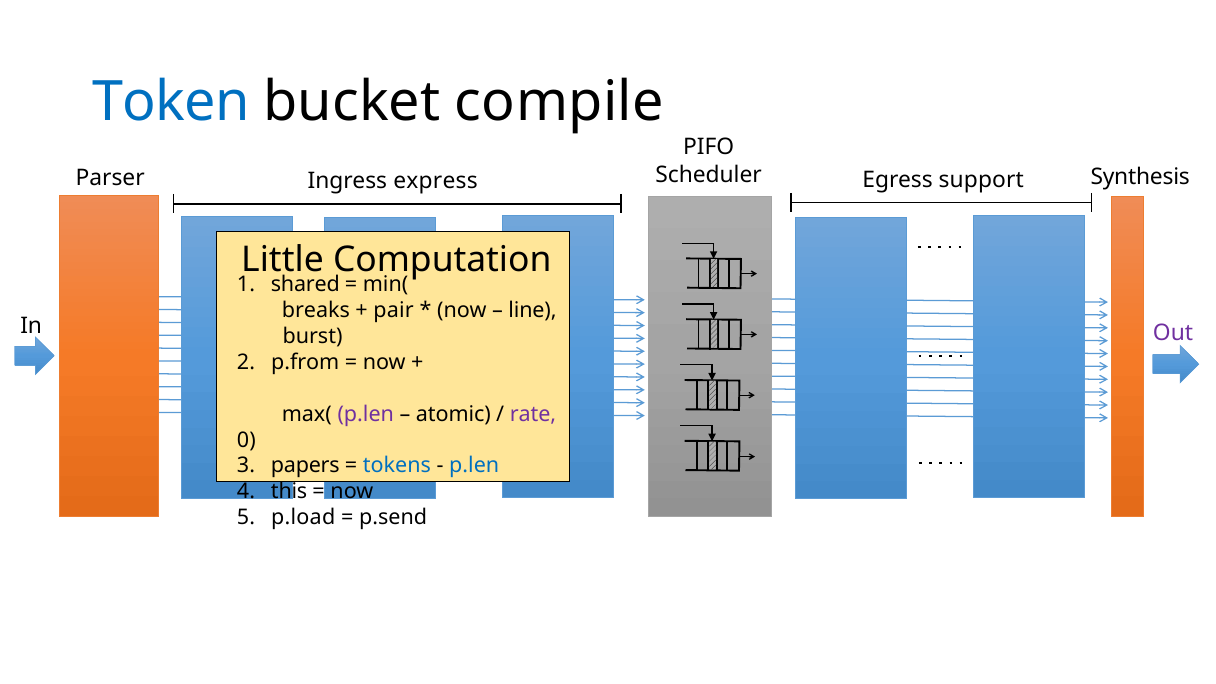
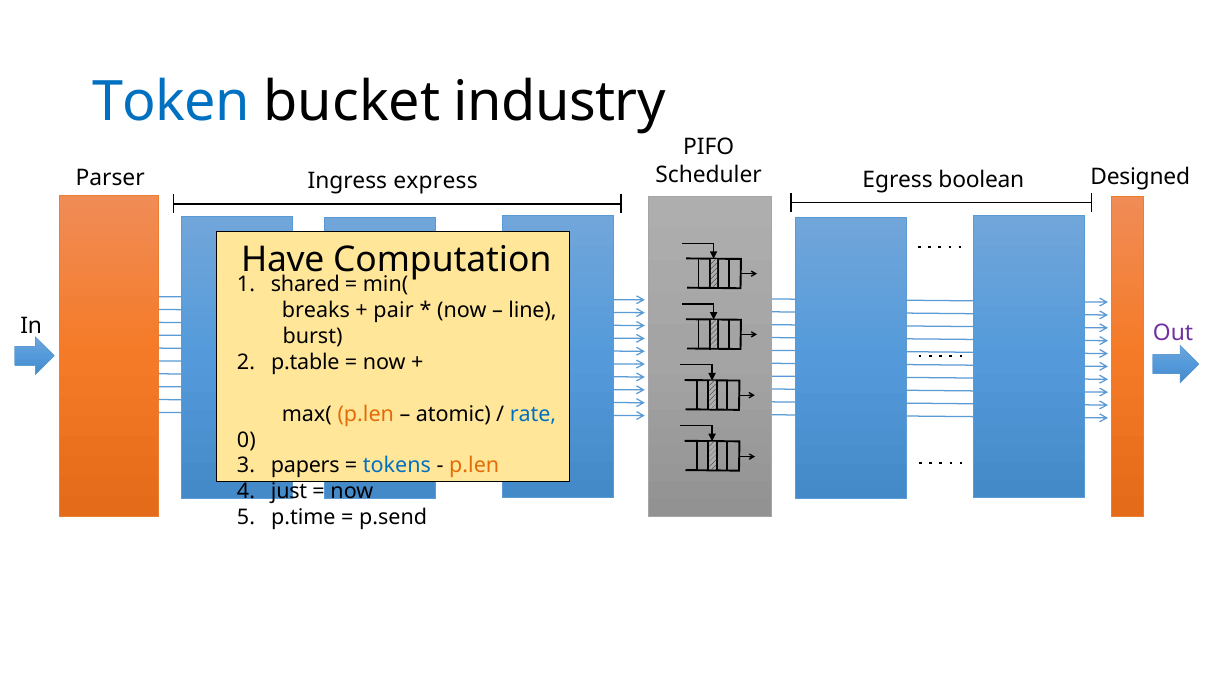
compile: compile -> industry (560, 102)
Synthesis: Synthesis -> Designed (1140, 177)
support: support -> boolean (981, 180)
Little: Little -> Have (283, 260)
p.from: p.from -> p.table (305, 362)
p.len colour: purple -> orange (366, 414)
rate colour: purple -> blue (533, 414)
p.len colour: blue -> orange (474, 466)
this: this -> just (289, 492)
p.load: p.load -> p.time (303, 518)
